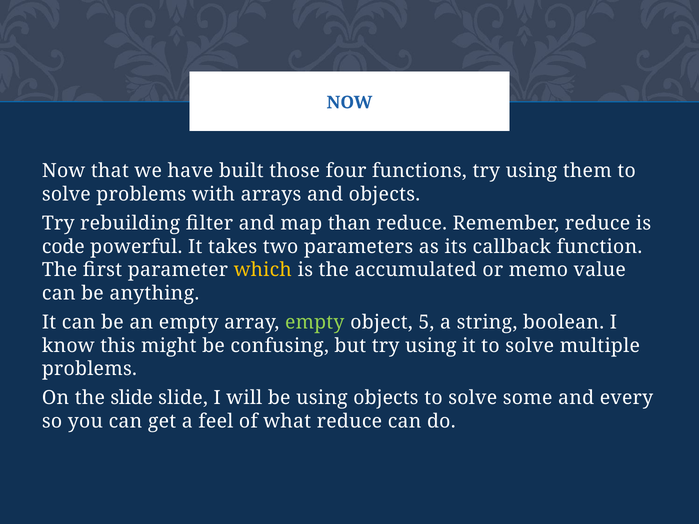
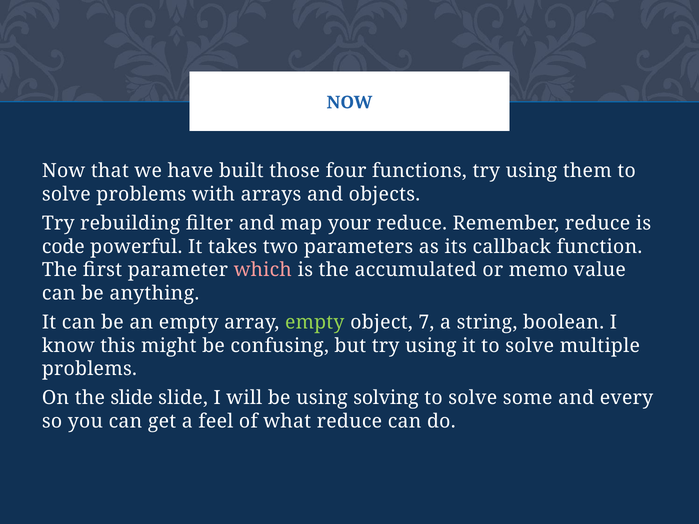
than: than -> your (350, 223)
which colour: yellow -> pink (263, 270)
5: 5 -> 7 (426, 323)
using objects: objects -> solving (386, 398)
